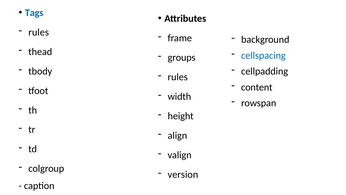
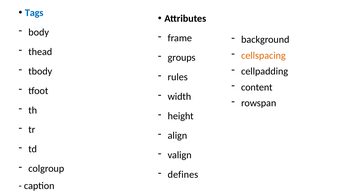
rules: rules -> body (39, 32)
cellspacing colour: blue -> orange (263, 55)
version: version -> defines (183, 174)
